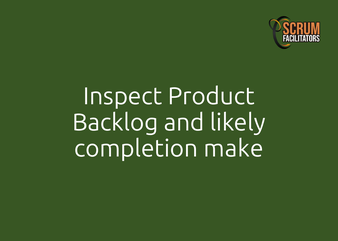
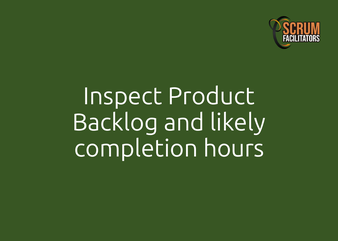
make: make -> hours (234, 149)
